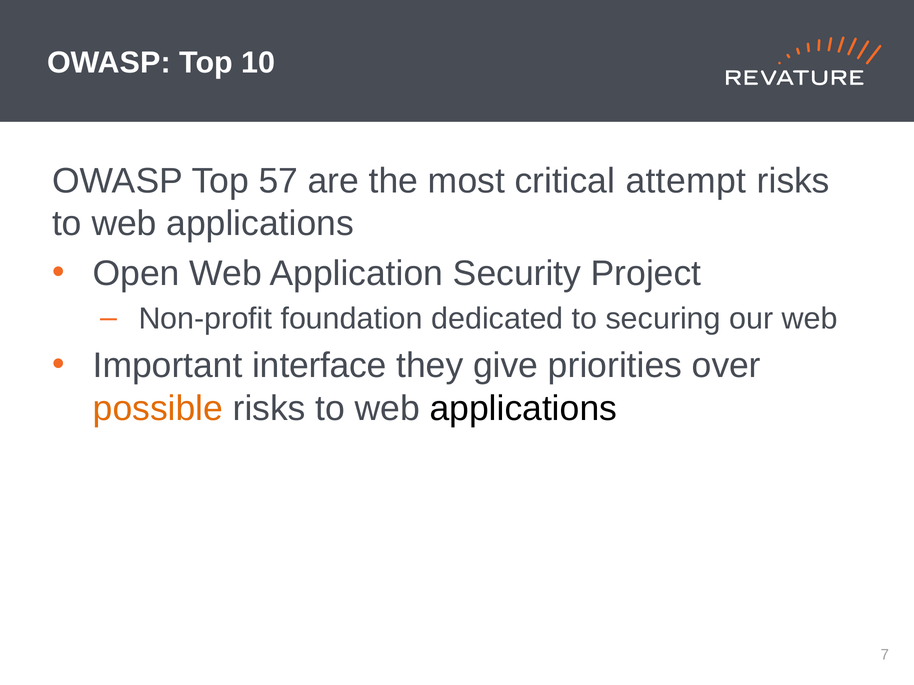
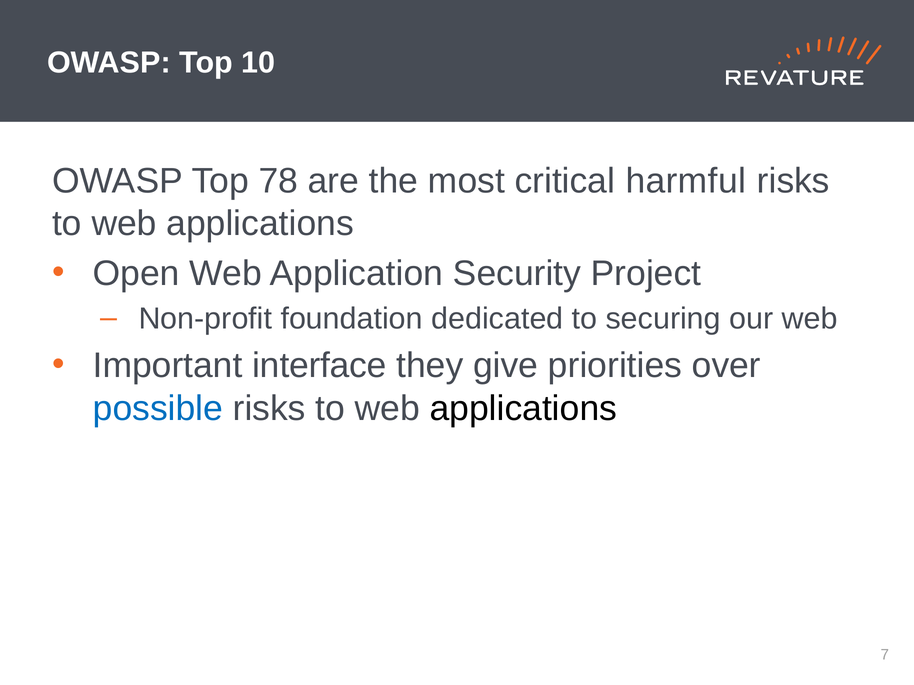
57: 57 -> 78 (278, 181)
attempt: attempt -> harmful (686, 181)
possible colour: orange -> blue (158, 409)
